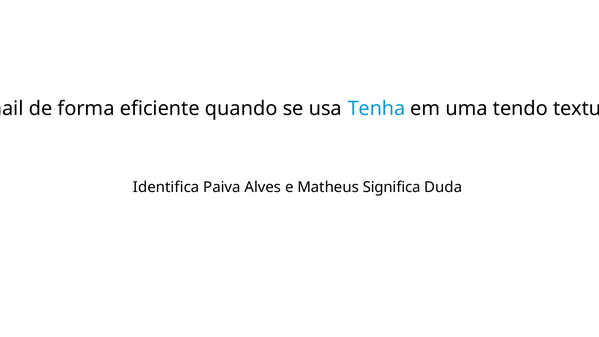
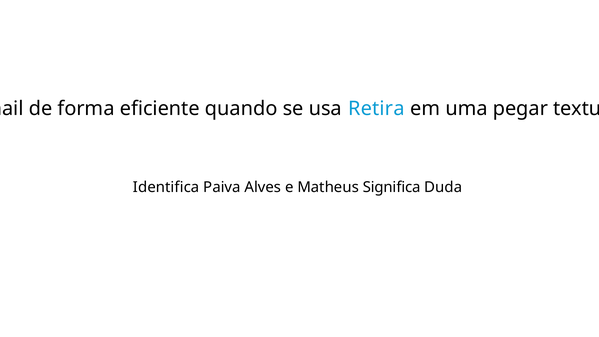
Tenha: Tenha -> Retira (376, 109)
tendo: tendo -> pegar (520, 109)
